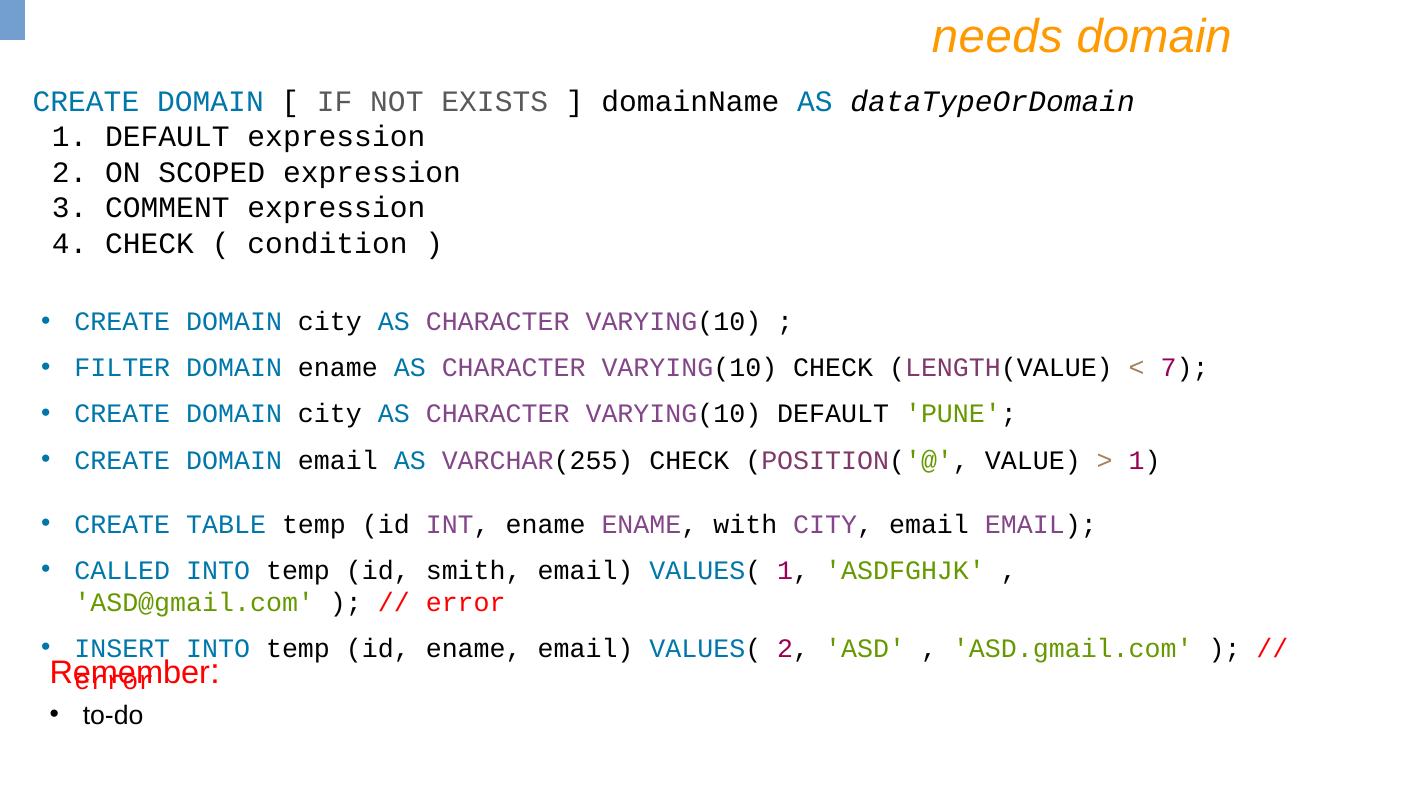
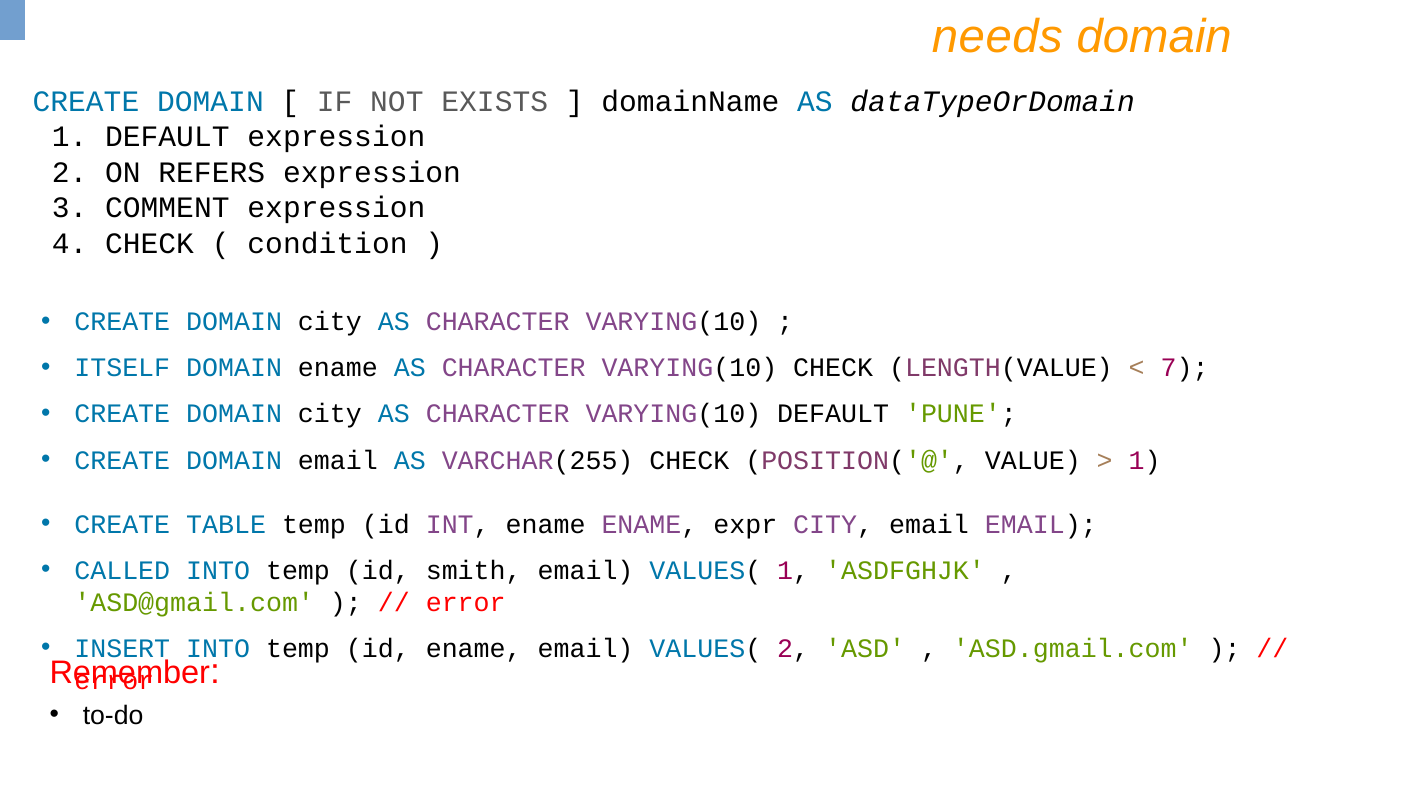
SCOPED: SCOPED -> REFERS (212, 172)
FILTER: FILTER -> ITSELF (122, 368)
with: with -> expr (745, 524)
